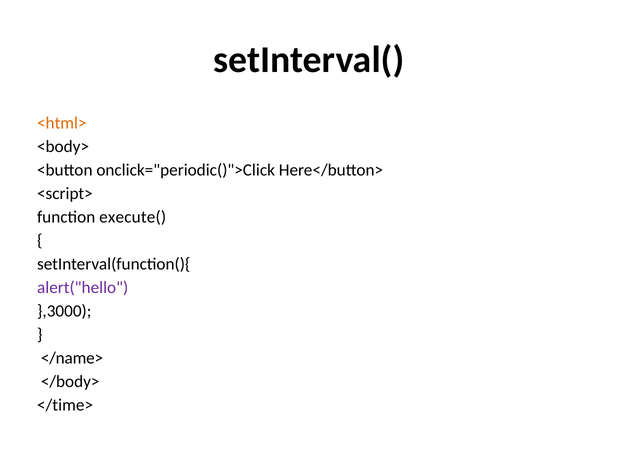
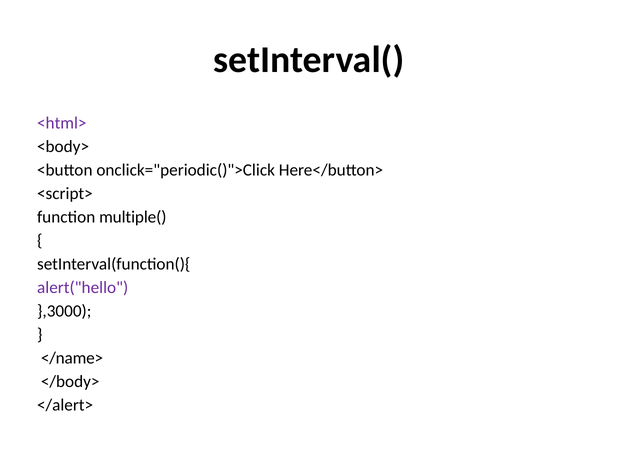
<html> colour: orange -> purple (62, 123)
execute(: execute( -> multiple( (133, 217)
</time>: </time> -> </alert> (65, 404)
